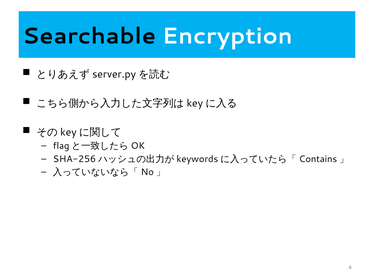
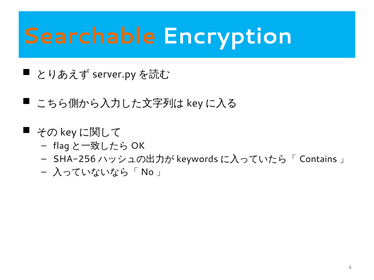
Searchable colour: black -> orange (89, 36)
